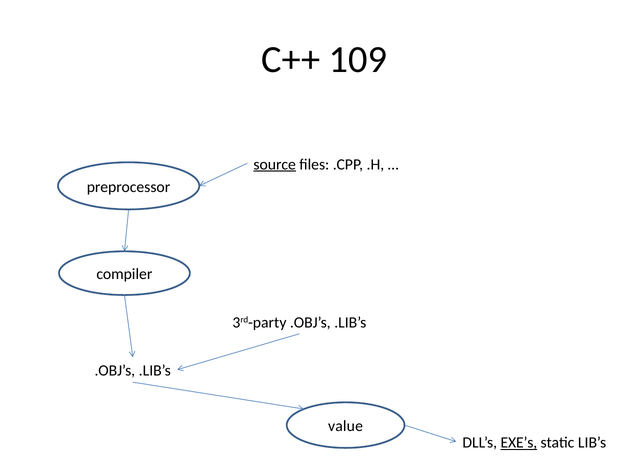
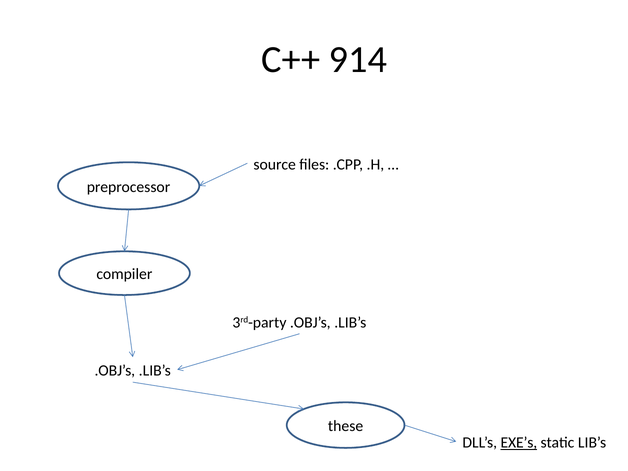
109: 109 -> 914 (358, 60)
source underline: present -> none (275, 164)
value: value -> these (346, 426)
